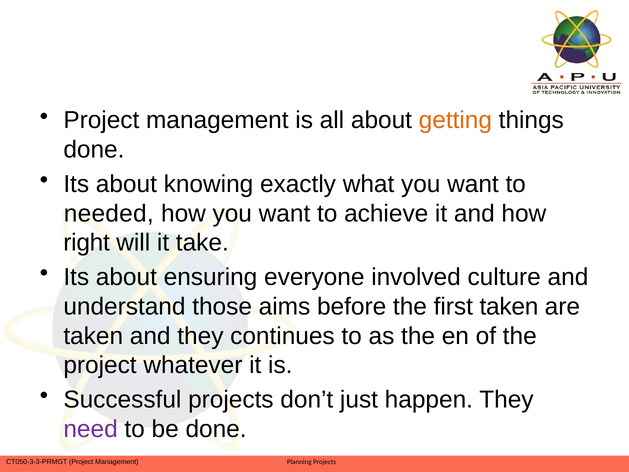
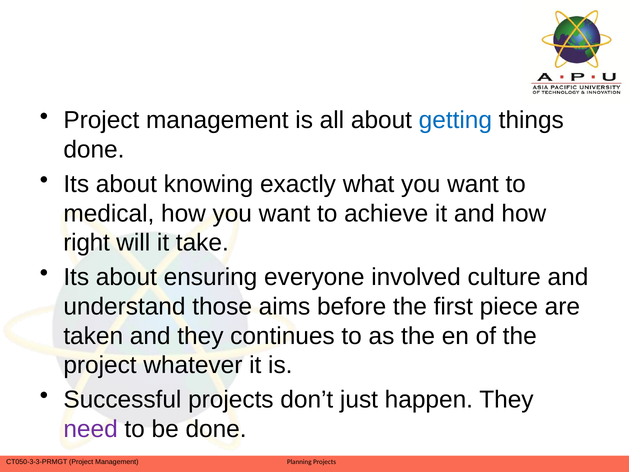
getting colour: orange -> blue (455, 120)
needed: needed -> medical (109, 213)
first taken: taken -> piece (509, 306)
